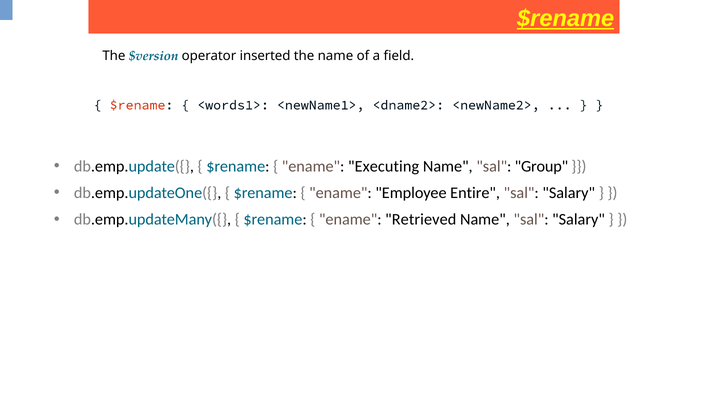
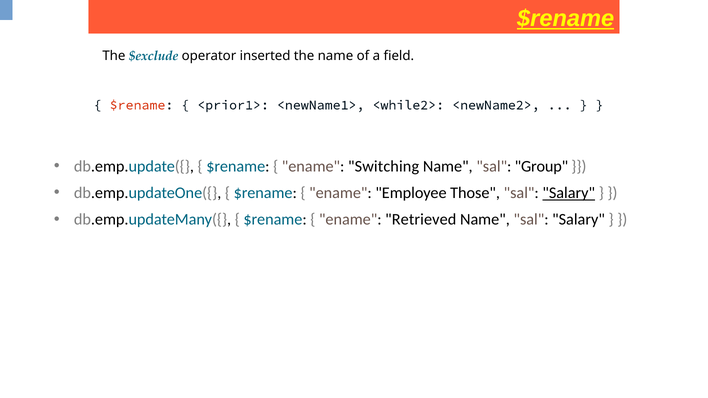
$version: $version -> $exclude (154, 56)
<words1>: <words1> -> <prior1> (233, 105)
<dname2>: <dname2> -> <while2> (408, 105)
Executing: Executing -> Switching (384, 167)
Entire: Entire -> Those (475, 193)
Salary underline: none -> present (569, 193)
